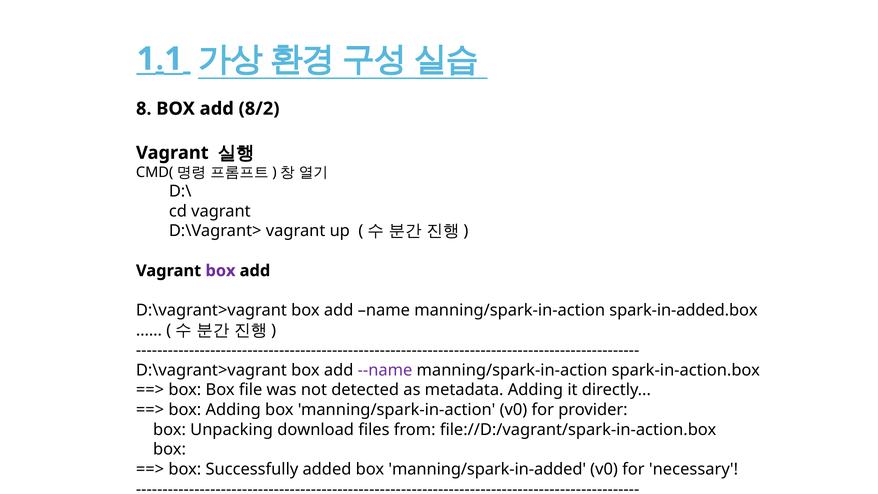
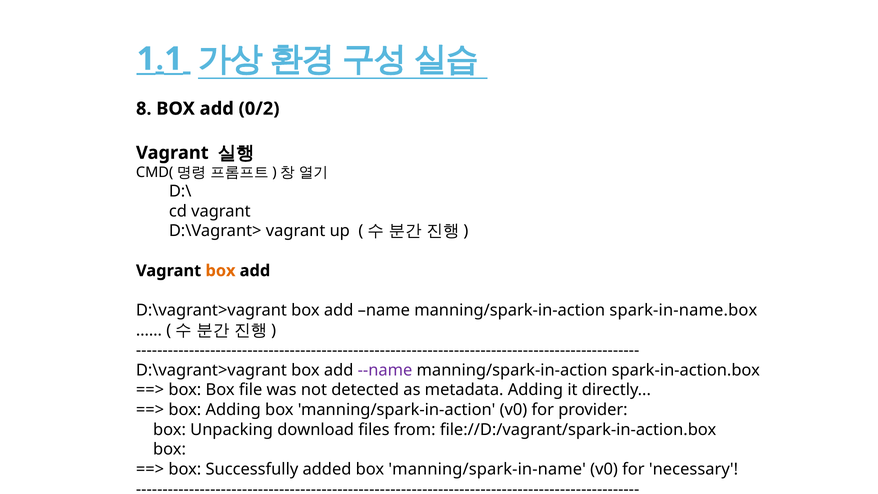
8/2: 8/2 -> 0/2 (259, 109)
box colour: purple -> orange (221, 271)
spark-in-added.box: spark-in-added.box -> spark-in-name.box (683, 310)
manning/spark-in-added: manning/spark-in-added -> manning/spark-in-name (487, 469)
